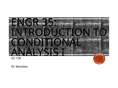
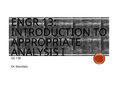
35: 35 -> 13 (49, 23)
CONDITIONAL: CONDITIONAL -> APPROPRIATE (46, 43)
